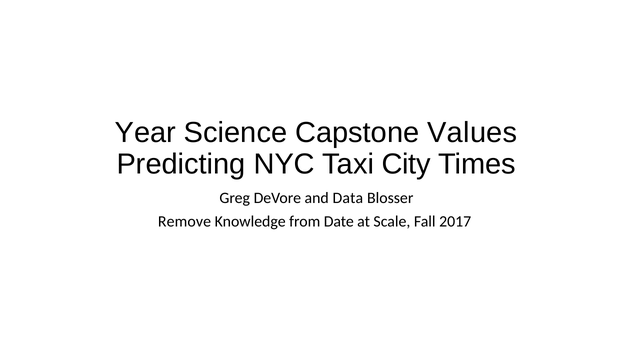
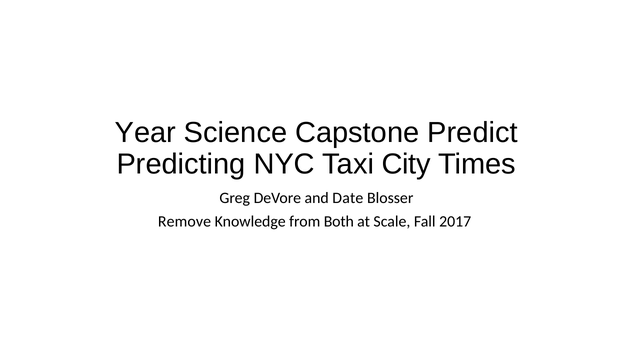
Values: Values -> Predict (473, 133)
Data: Data -> Date (348, 198)
Date: Date -> Both (339, 221)
